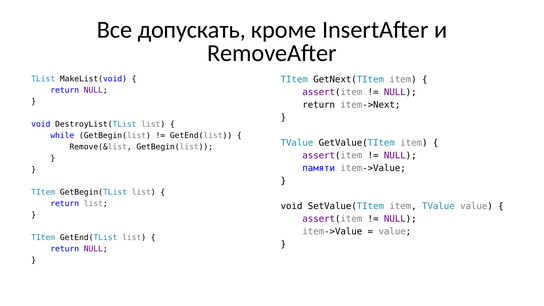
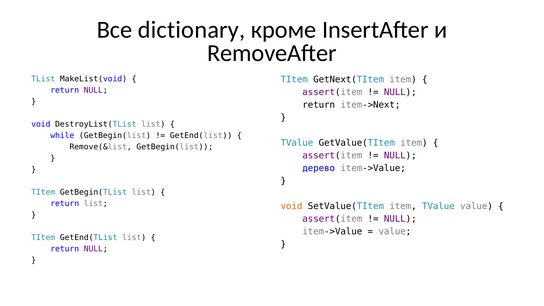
допускать: допускать -> dictionary (192, 30)
памяти: памяти -> дерево (319, 168)
void colour: black -> orange (292, 206)
